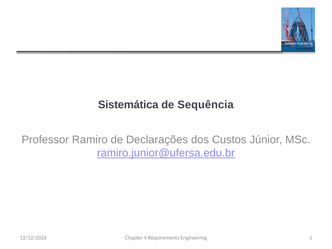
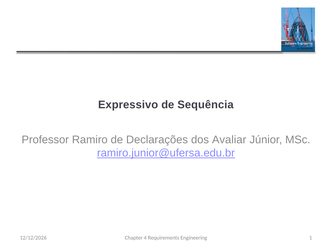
Sistemática: Sistemática -> Expressivo (128, 105)
Custos: Custos -> Avaliar (229, 140)
